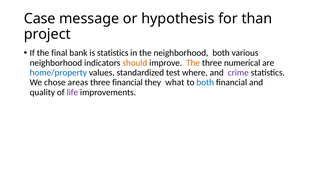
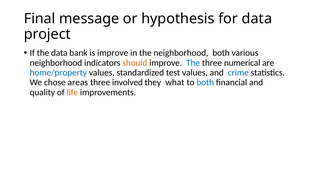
Case: Case -> Final (40, 19)
for than: than -> data (257, 19)
the final: final -> data (59, 53)
is statistics: statistics -> improve (113, 53)
The colour: orange -> blue (193, 63)
test where: where -> values (195, 73)
crime colour: purple -> blue (238, 73)
three financial: financial -> involved (127, 83)
life colour: purple -> orange (72, 92)
